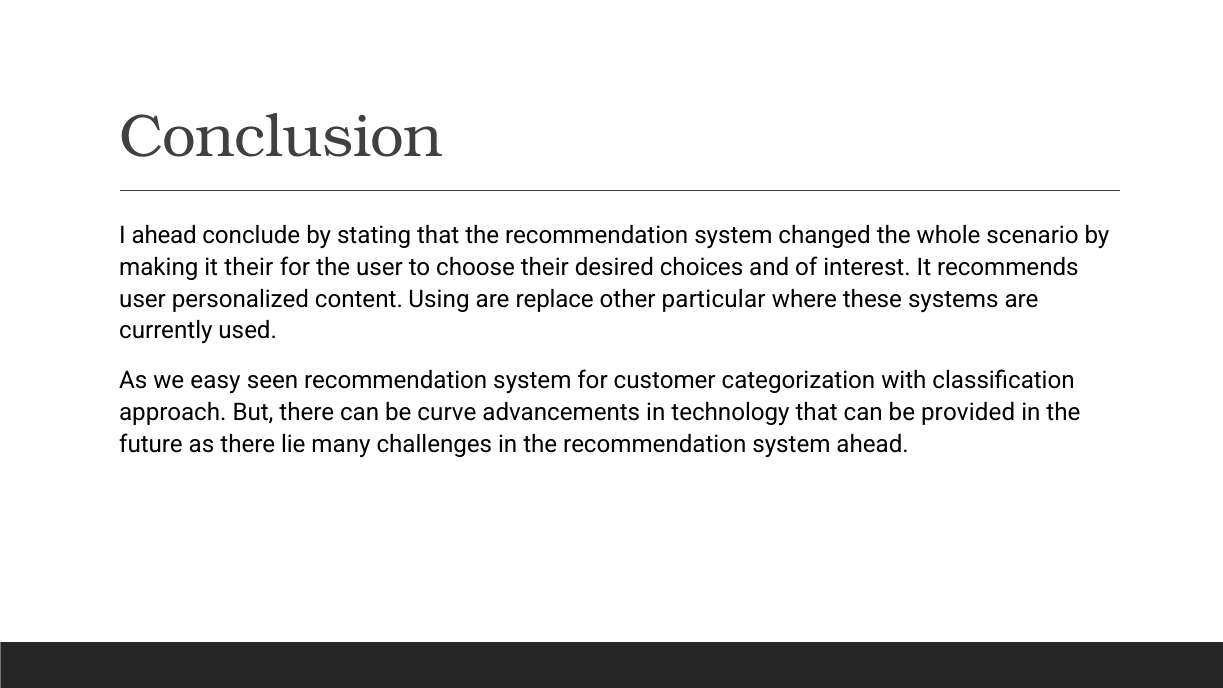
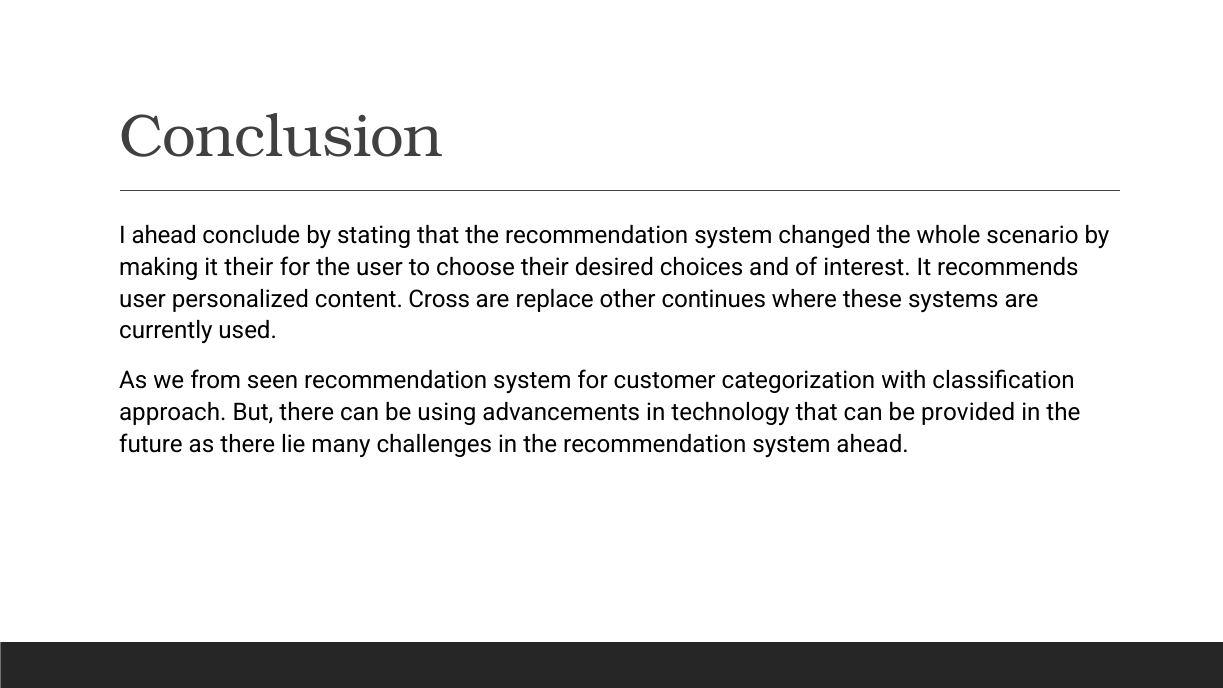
Using: Using -> Cross (439, 299)
particular: particular -> continues (714, 299)
easy: easy -> from (216, 381)
curve: curve -> using (447, 413)
